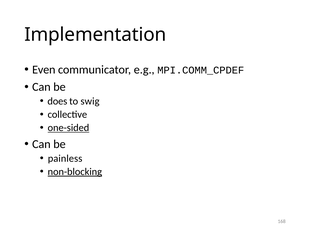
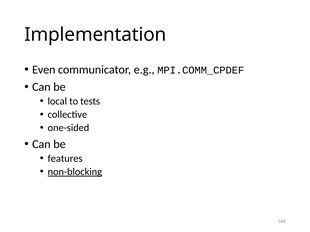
does: does -> local (57, 101)
swig: swig -> tests (90, 101)
one-sided underline: present -> none (68, 128)
painless: painless -> features (65, 159)
